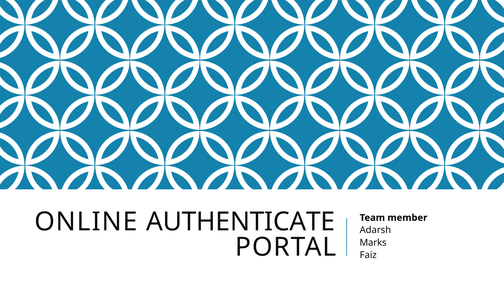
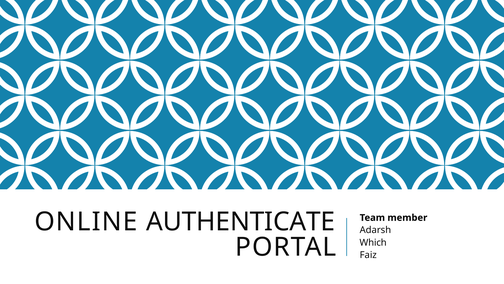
Marks: Marks -> Which (373, 242)
